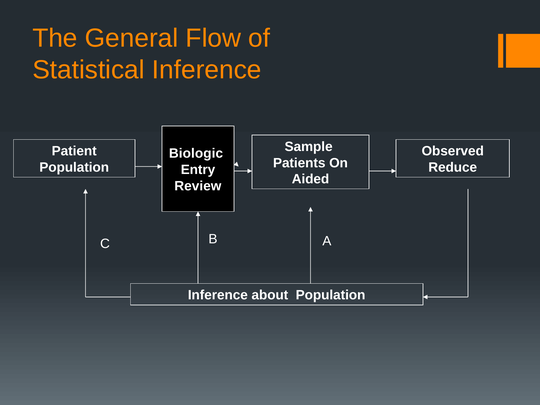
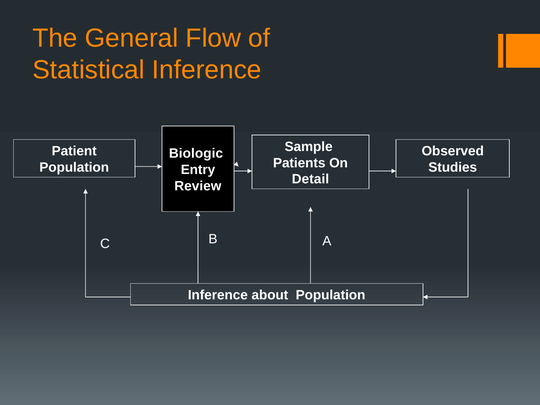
Reduce: Reduce -> Studies (453, 167)
Aided: Aided -> Detail (310, 179)
